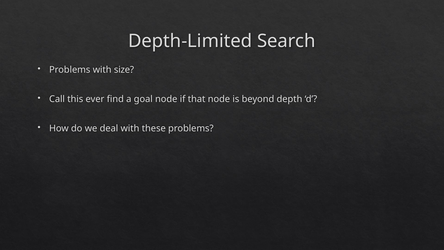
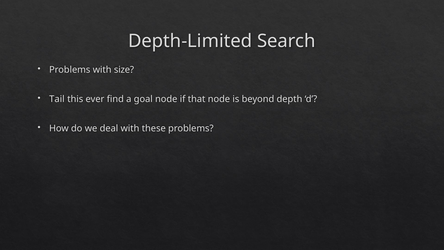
Call: Call -> Tail (57, 99)
